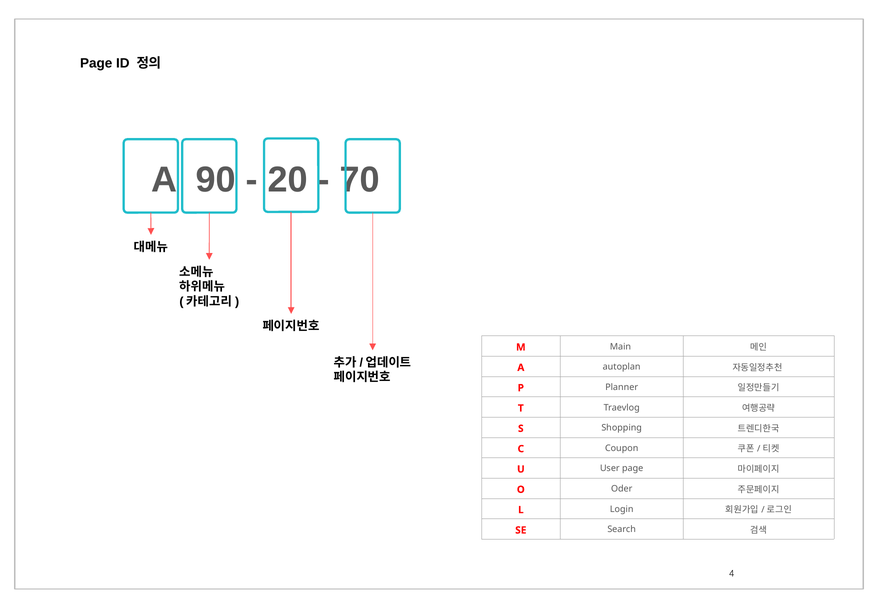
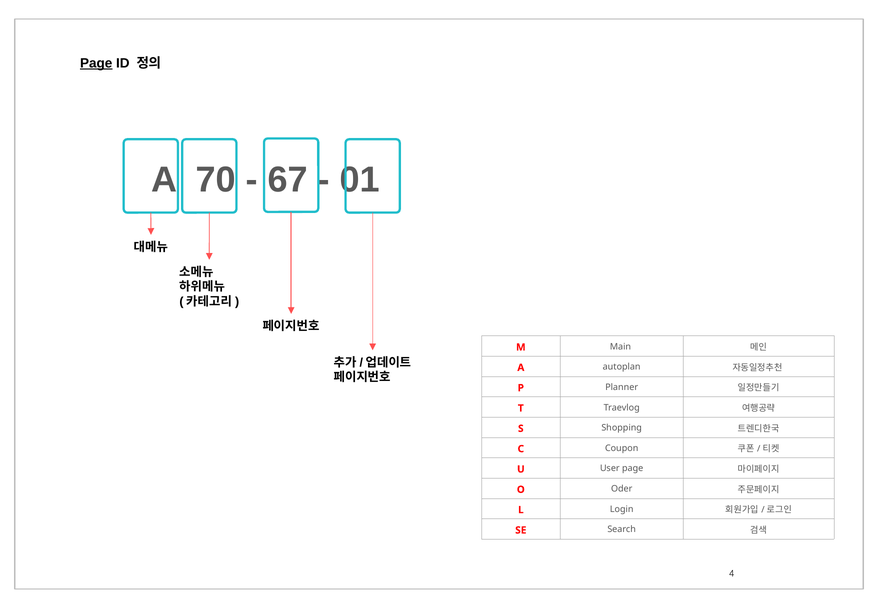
Page underline: none -> present (96, 63)
90: 90 -> 70 (216, 180)
20: 20 -> 67 (288, 180)
70: 70 -> 01 (360, 180)
